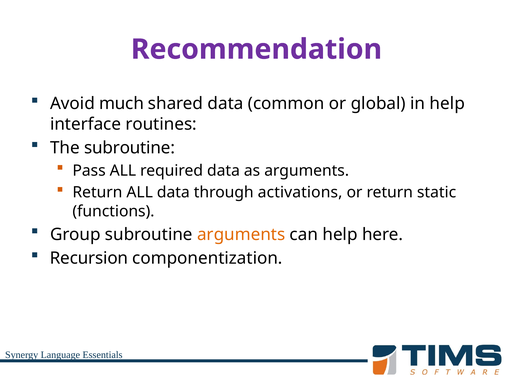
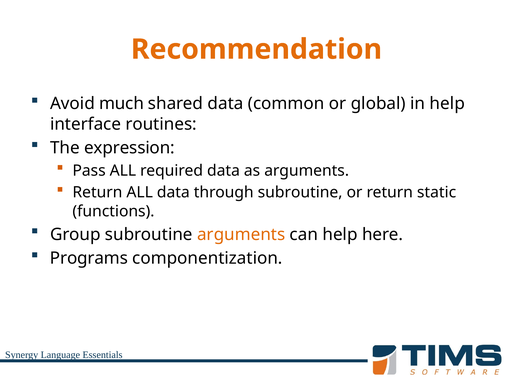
Recommendation colour: purple -> orange (256, 49)
The subroutine: subroutine -> expression (129, 148)
through activations: activations -> subroutine (300, 193)
Recursion: Recursion -> Programs (89, 259)
